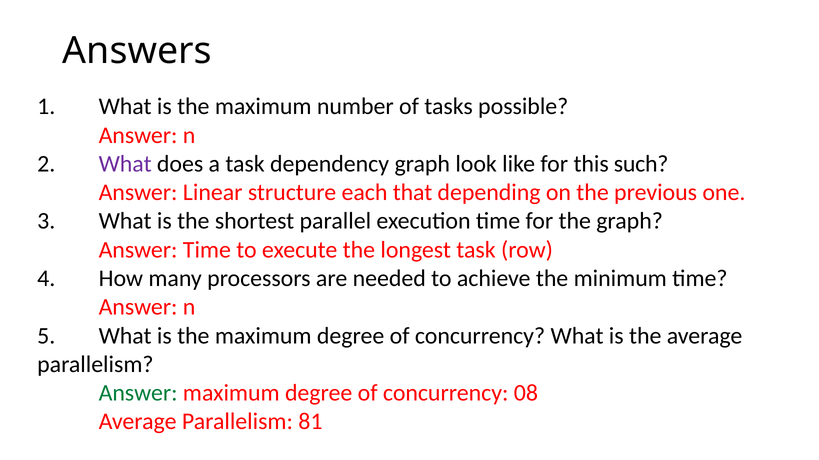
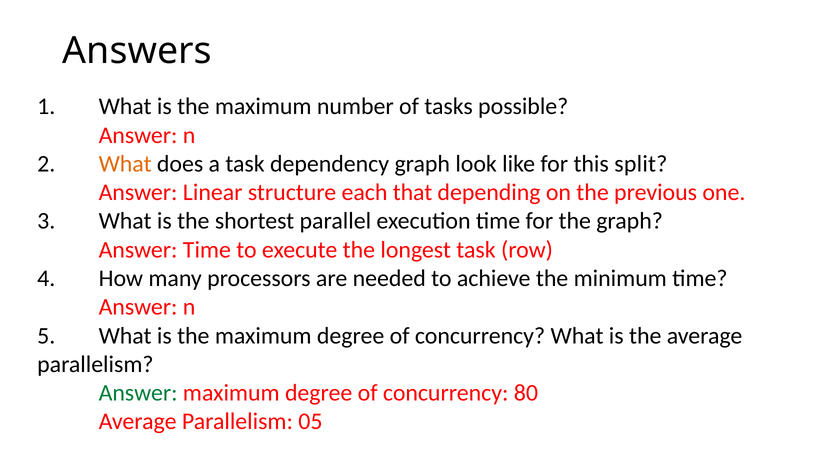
What colour: purple -> orange (125, 164)
such: such -> split (641, 164)
08: 08 -> 80 (526, 394)
81: 81 -> 05 (310, 422)
